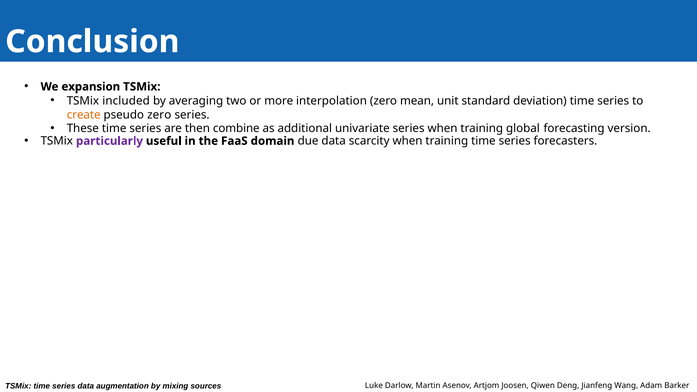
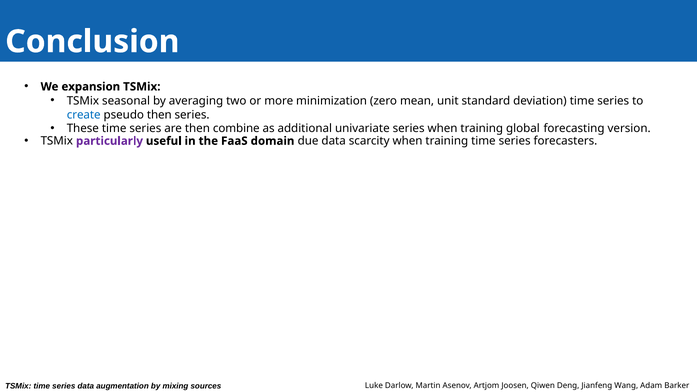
included: included -> seasonal (126, 101)
interpolation: interpolation -> minimization (332, 101)
create colour: orange -> blue (84, 115)
pseudo zero: zero -> then (159, 115)
